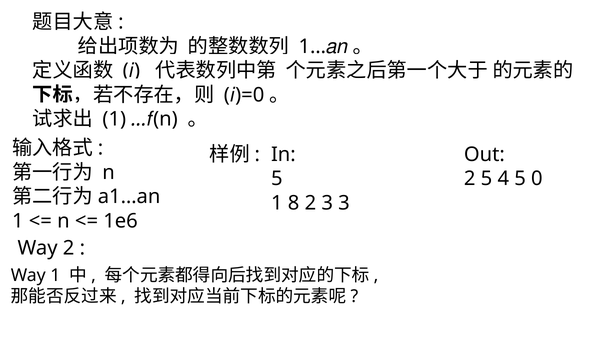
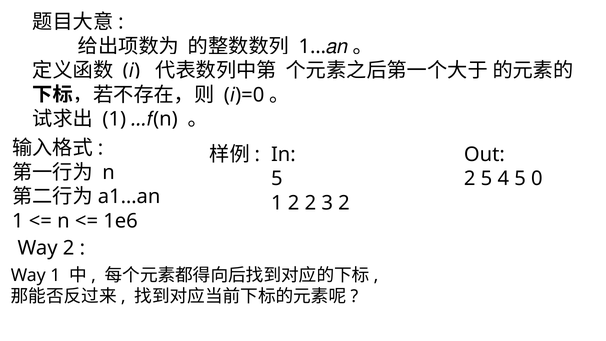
1 8: 8 -> 2 (294, 203)
3 3: 3 -> 2 (344, 203)
